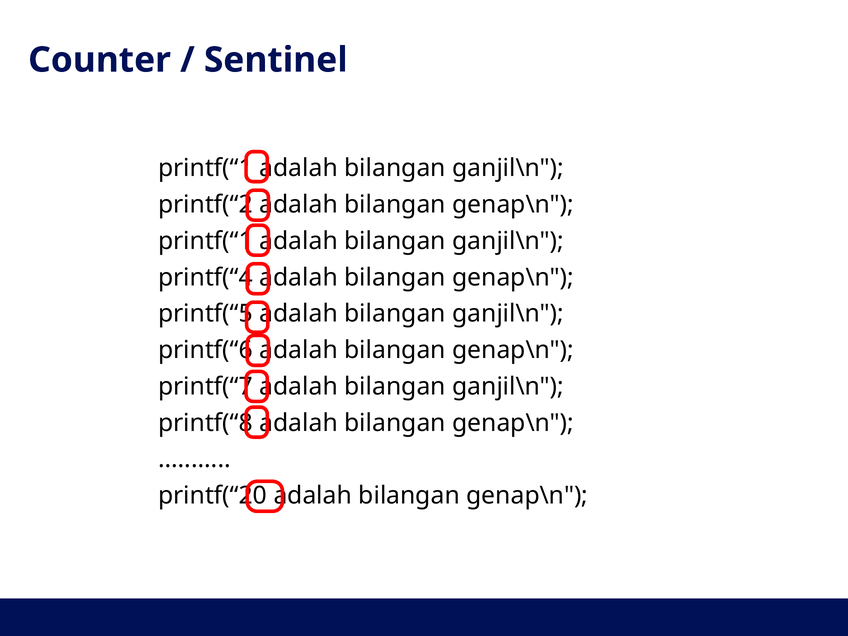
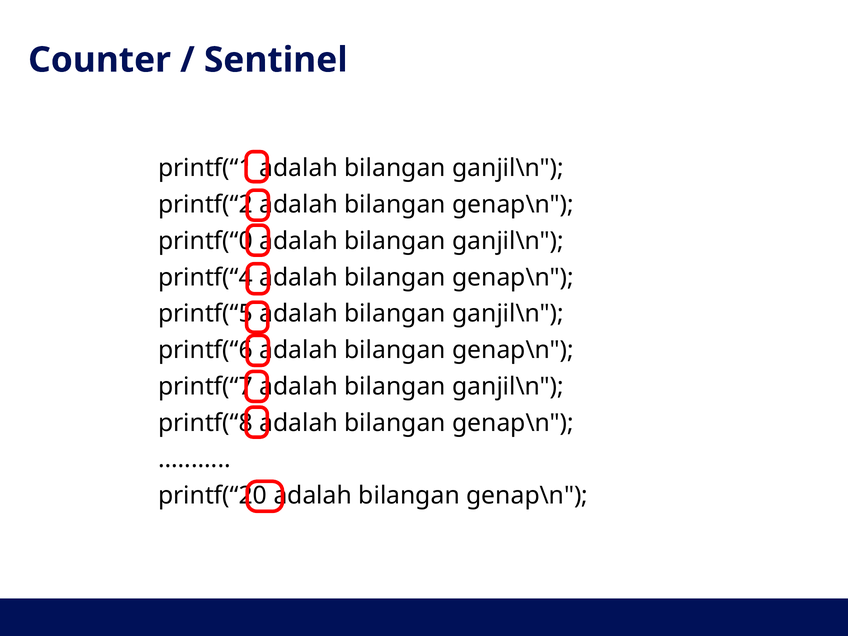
printf(“1: printf(“1 -> printf(“0 (205, 241)
